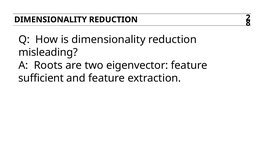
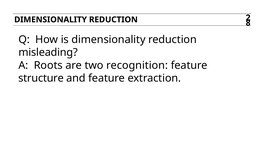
eigenvector: eigenvector -> recognition (137, 65)
sufficient: sufficient -> structure (41, 78)
